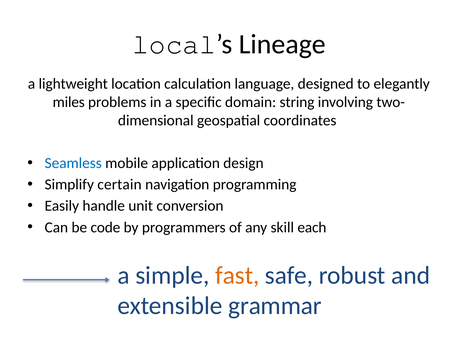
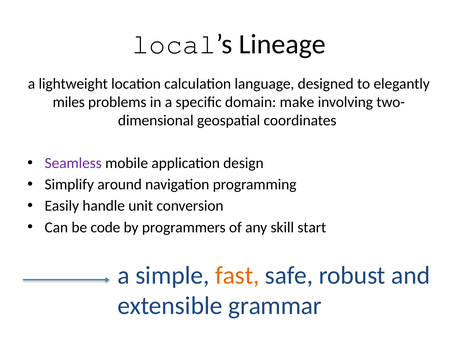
string: string -> make (297, 102)
Seamless colour: blue -> purple (73, 163)
certain: certain -> around (120, 184)
each: each -> start (312, 227)
